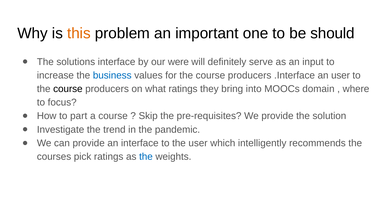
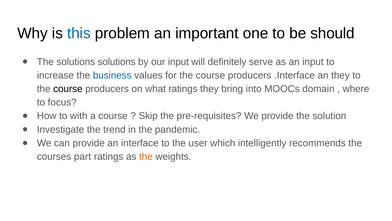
this colour: orange -> blue (79, 33)
solutions interface: interface -> solutions (117, 62)
our were: were -> input (178, 62)
an user: user -> they (340, 75)
part: part -> with (79, 116)
pick: pick -> part (83, 156)
the colour: blue -> orange (146, 156)
